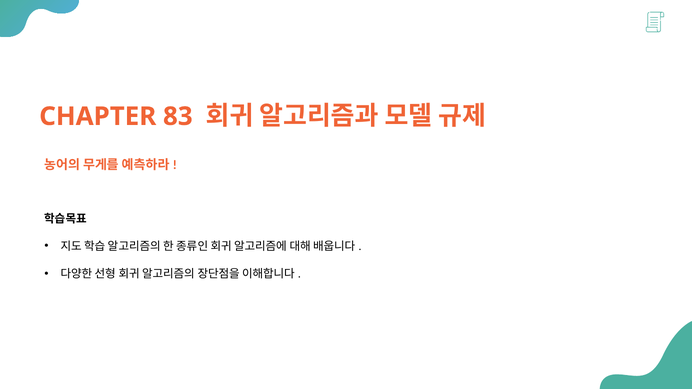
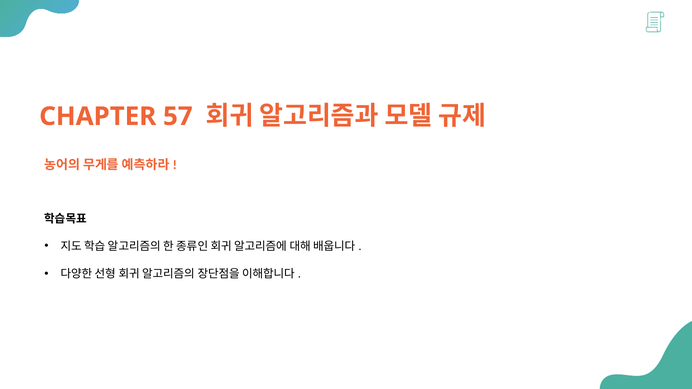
83: 83 -> 57 (178, 116)
